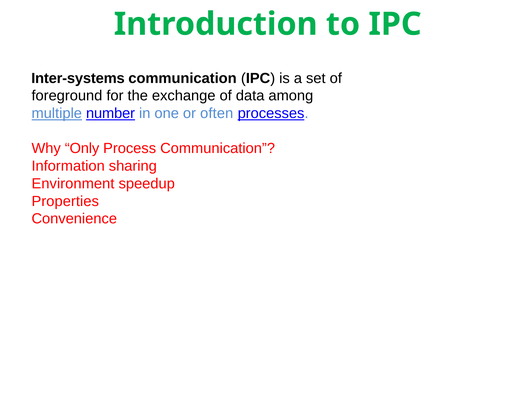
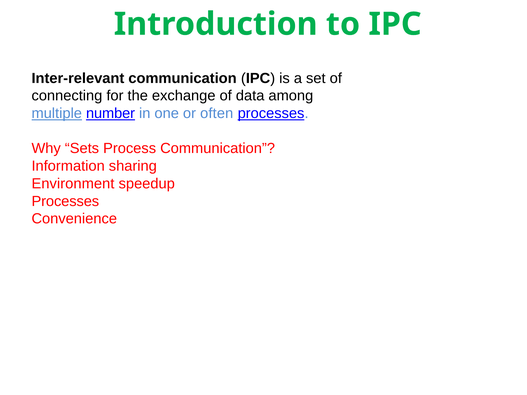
Inter-systems: Inter-systems -> Inter-relevant (78, 78)
foreground: foreground -> connecting (67, 96)
Only: Only -> Sets (82, 149)
Properties: Properties -> Processes (65, 201)
